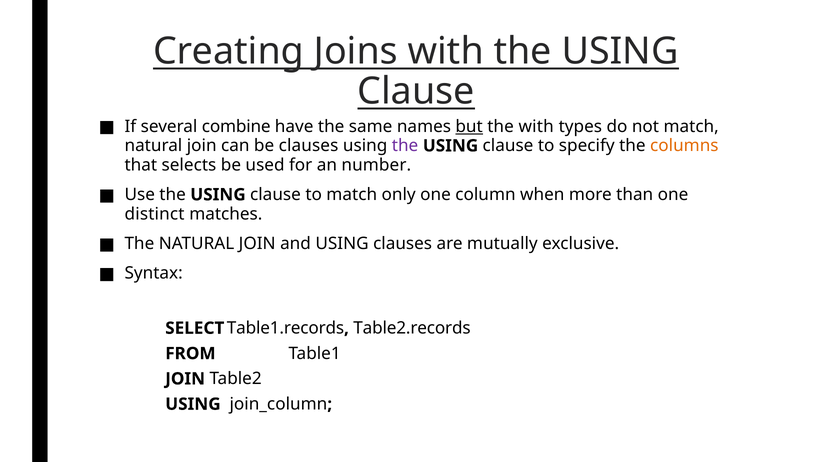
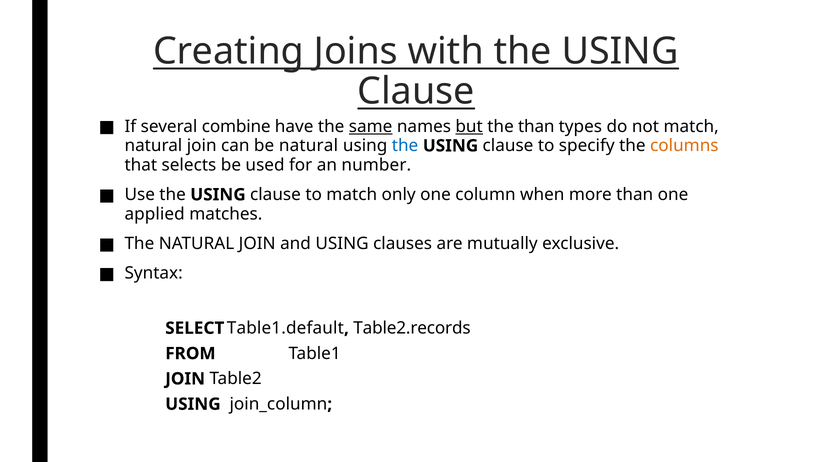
same underline: none -> present (371, 127)
the with: with -> than (536, 127)
be clauses: clauses -> natural (308, 146)
the colour: purple -> blue (405, 146)
distinct: distinct -> applied (155, 214)
Table1.records: Table1.records -> Table1.default (285, 328)
